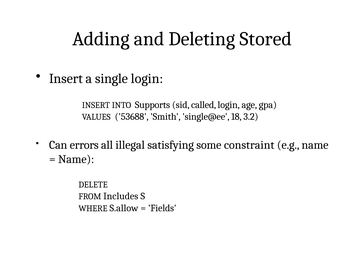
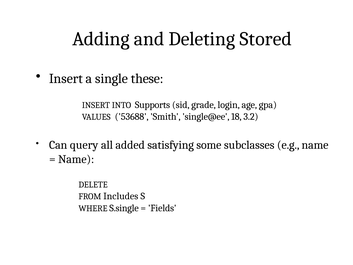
single login: login -> these (147, 79)
called: called -> grade (204, 105)
errors: errors -> query (84, 145)
illegal: illegal -> added (130, 145)
constraint: constraint -> subclasses (249, 145)
S.allow: S.allow -> S.single (124, 208)
